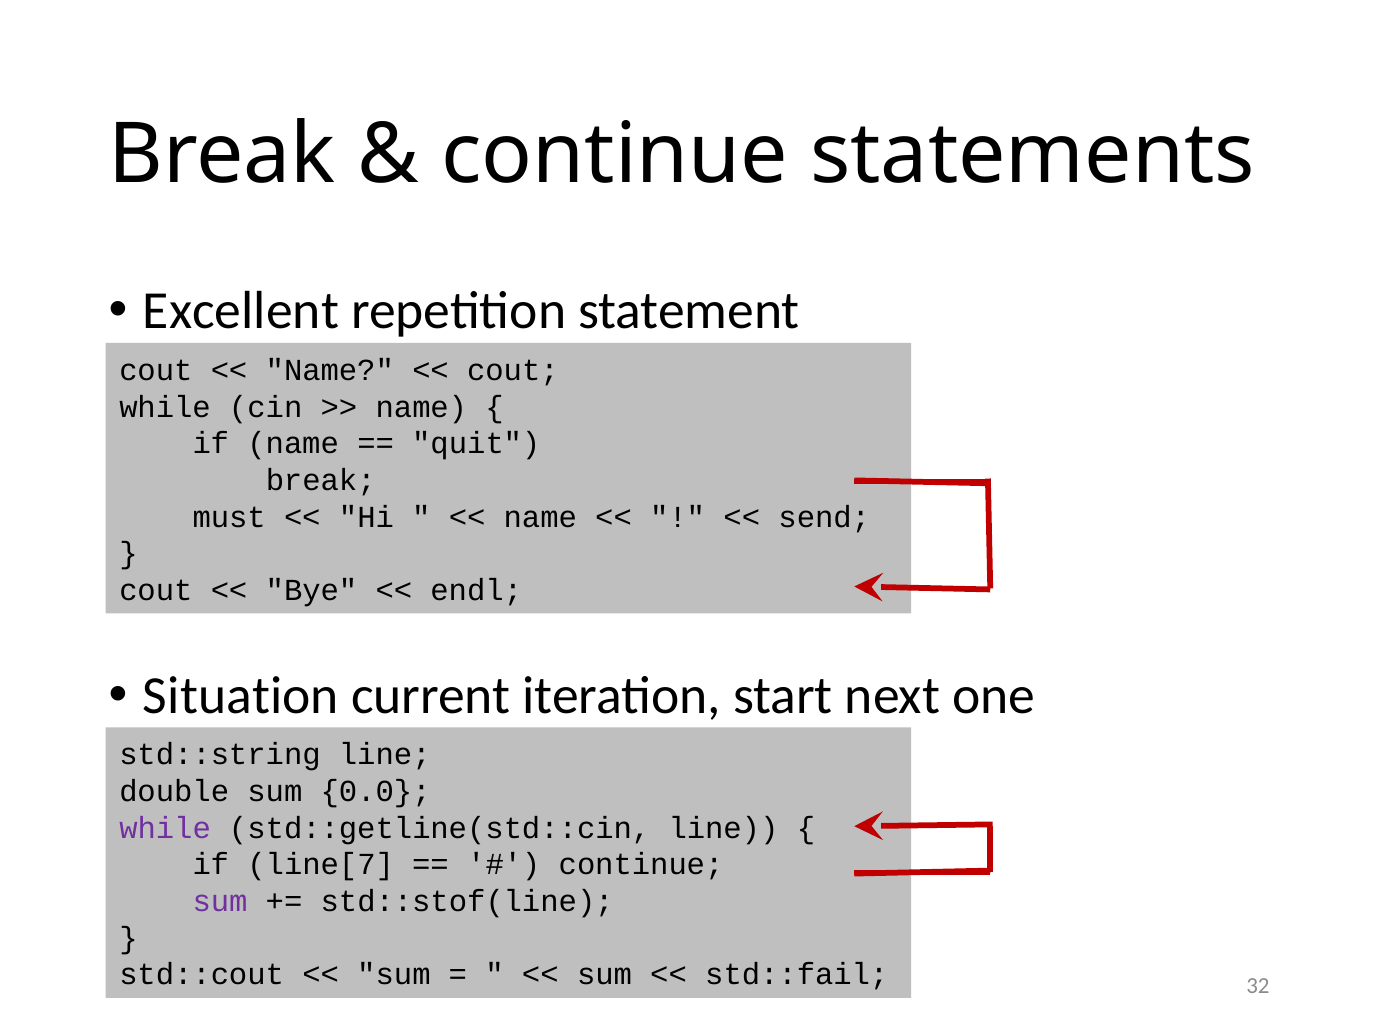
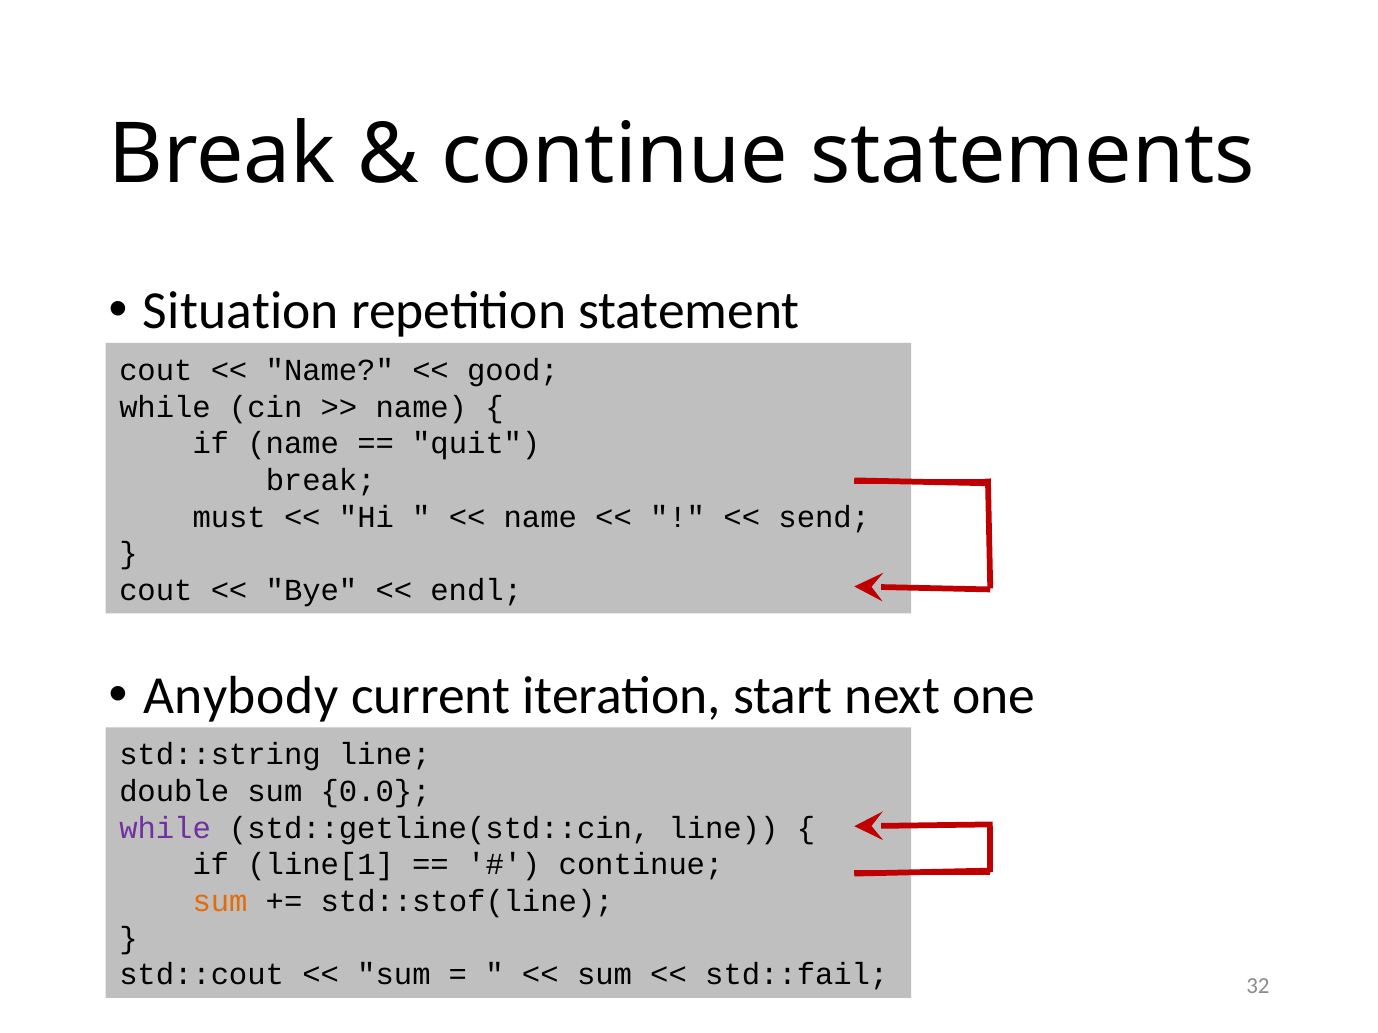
Excellent: Excellent -> Situation (241, 311)
cout: cout -> good (513, 370)
Situation: Situation -> Anybody (241, 696)
line[7: line[7 -> line[1 (321, 865)
sum colour: purple -> orange (220, 902)
